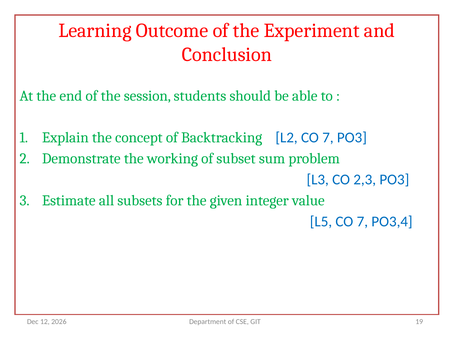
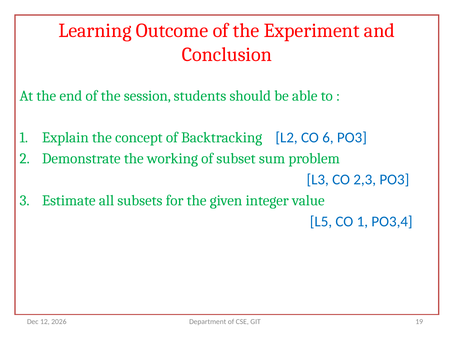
L2 CO 7: 7 -> 6 (328, 138)
L5 CO 7: 7 -> 1 (362, 222)
